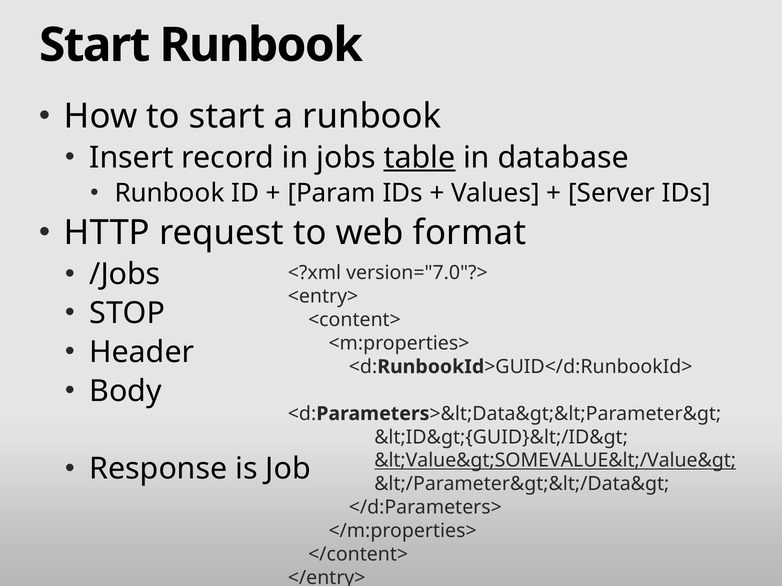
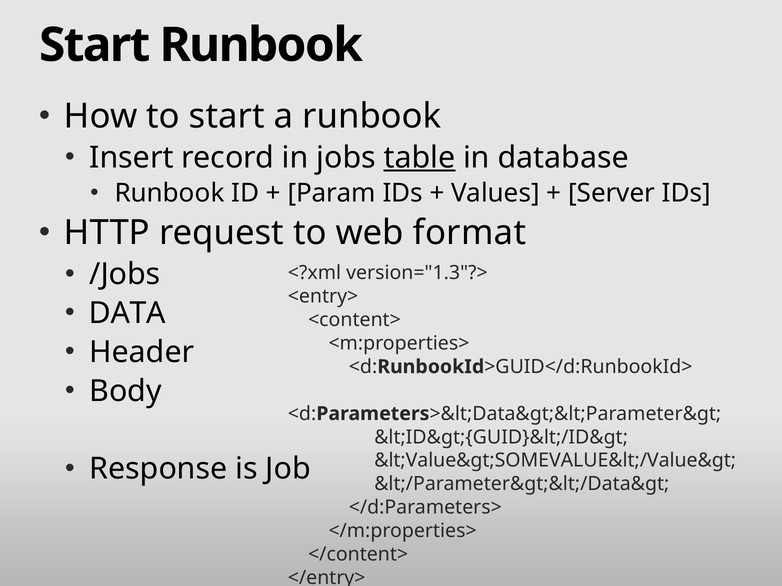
version="7.0"?>: version="7.0"?> -> version="1.3"?> (417, 273)
STOP: STOP -> DATA (127, 313)
&lt;Value&gt;SOMEVALUE&lt;/Value&gt underline: present -> none (555, 461)
